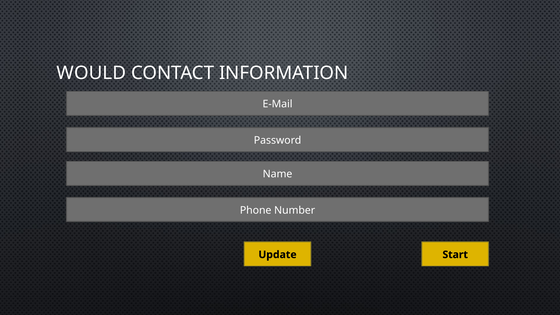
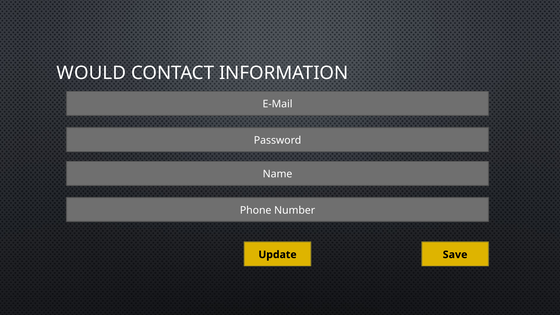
Start: Start -> Save (455, 255)
